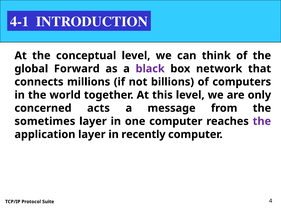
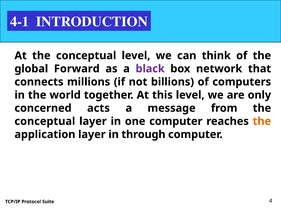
sometimes: sometimes -> conceptual (45, 121)
the colour: purple -> orange (262, 121)
recently: recently -> through (143, 134)
